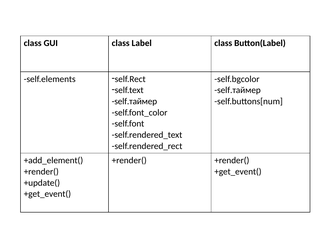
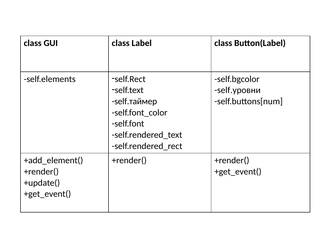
self.таймер: self.таймер -> self.уровни (238, 90)
